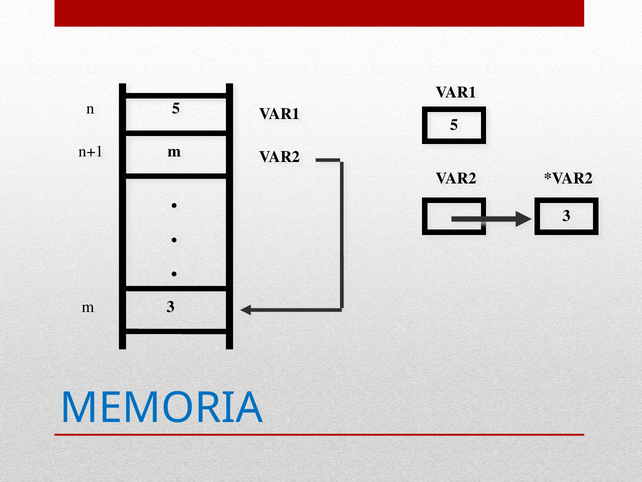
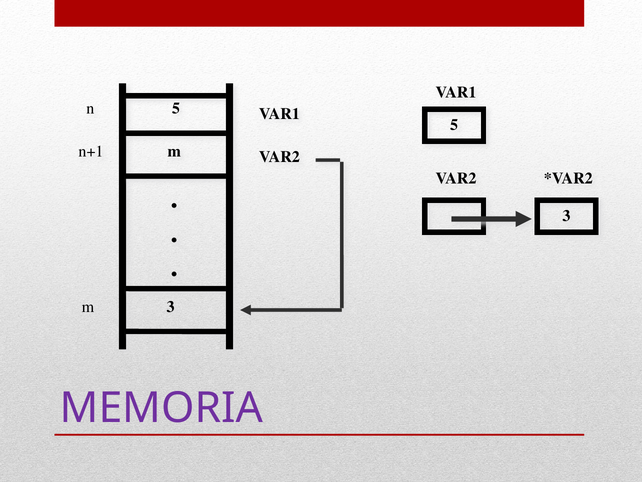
MEMORIA colour: blue -> purple (161, 408)
